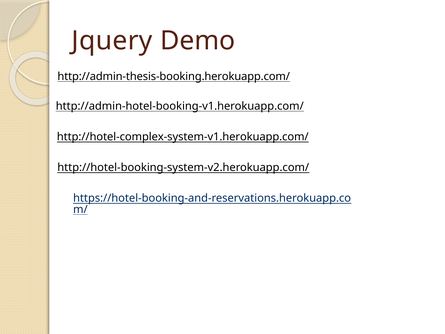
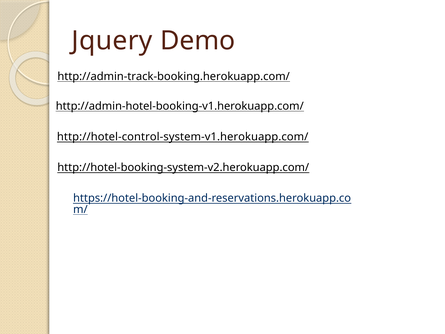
http://admin-thesis-booking.herokuapp.com/: http://admin-thesis-booking.herokuapp.com/ -> http://admin-track-booking.herokuapp.com/ (174, 76)
http://hotel-complex-system-v1.herokuapp.com/: http://hotel-complex-system-v1.herokuapp.com/ -> http://hotel-control-system-v1.herokuapp.com/ (183, 137)
